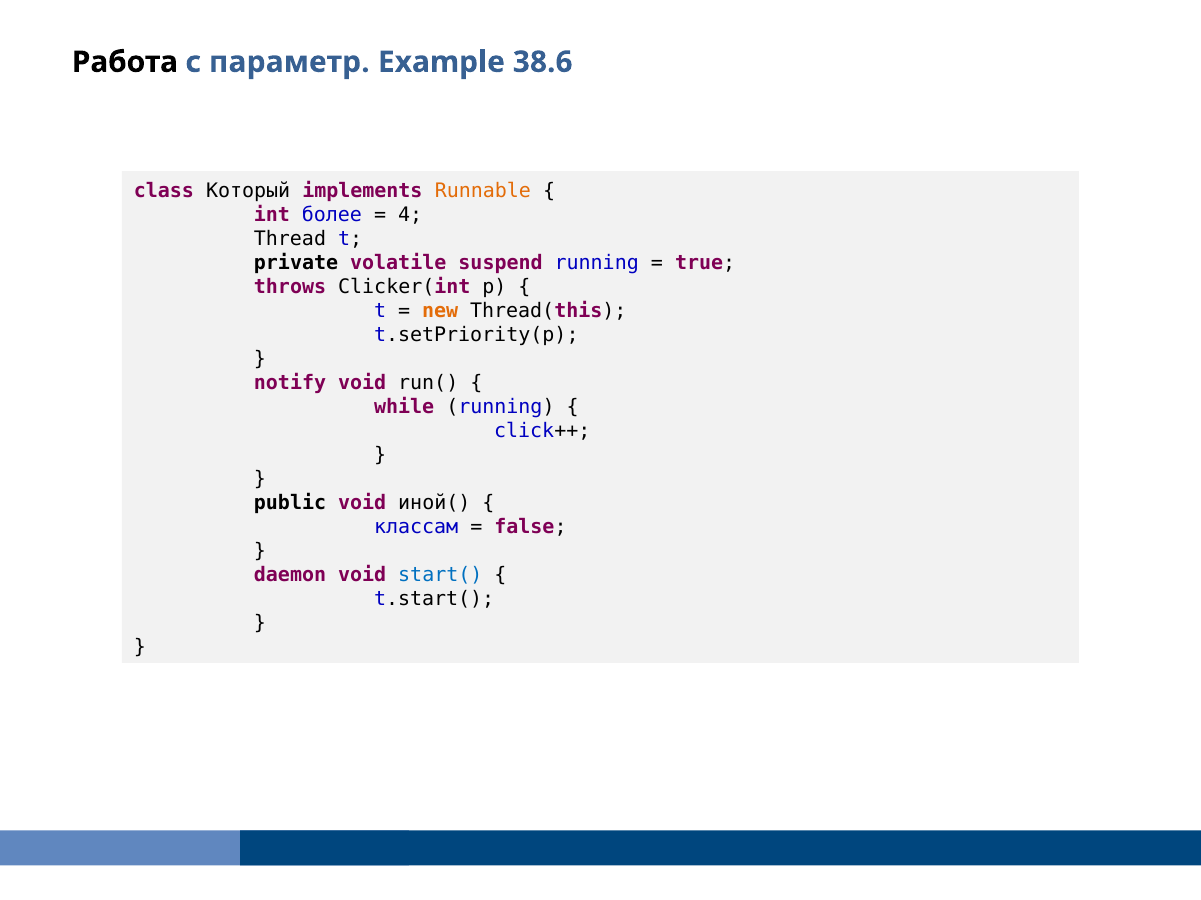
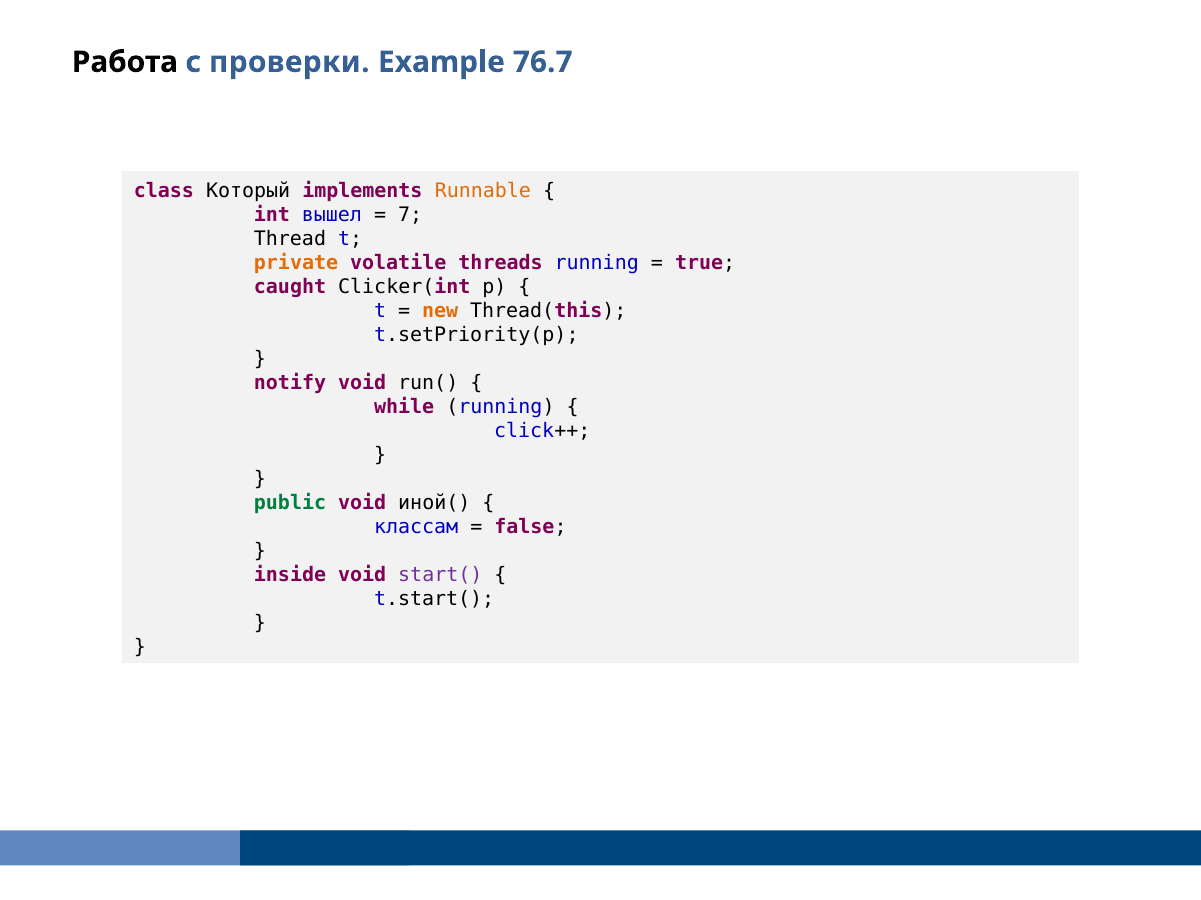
параметр: параметр -> проверки (289, 62)
38.6: 38.6 -> 76.7 (543, 62)
более: более -> вышел (332, 215)
4: 4 -> 7 (410, 215)
private colour: black -> orange (296, 263)
suspend: suspend -> threads (501, 263)
throws: throws -> caught (290, 287)
public colour: black -> green (290, 503)
daemon: daemon -> inside (290, 575)
start( colour: blue -> purple (440, 575)
